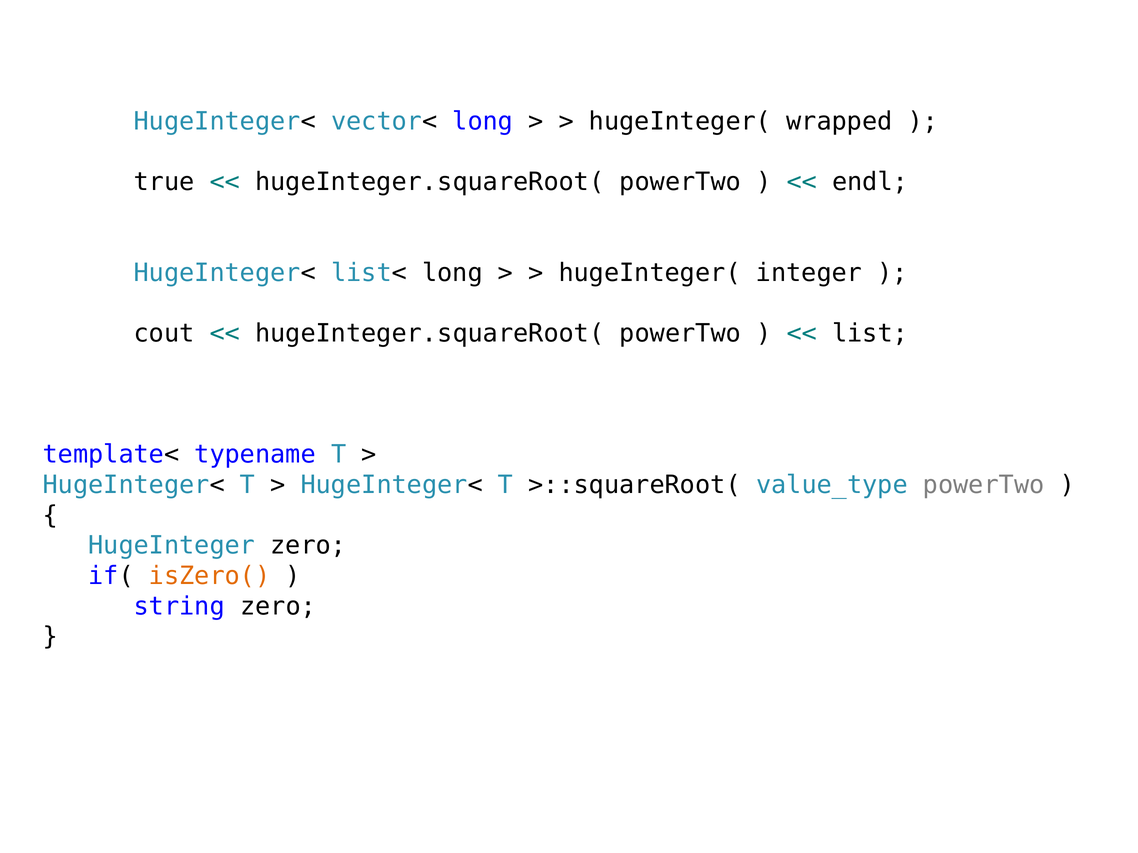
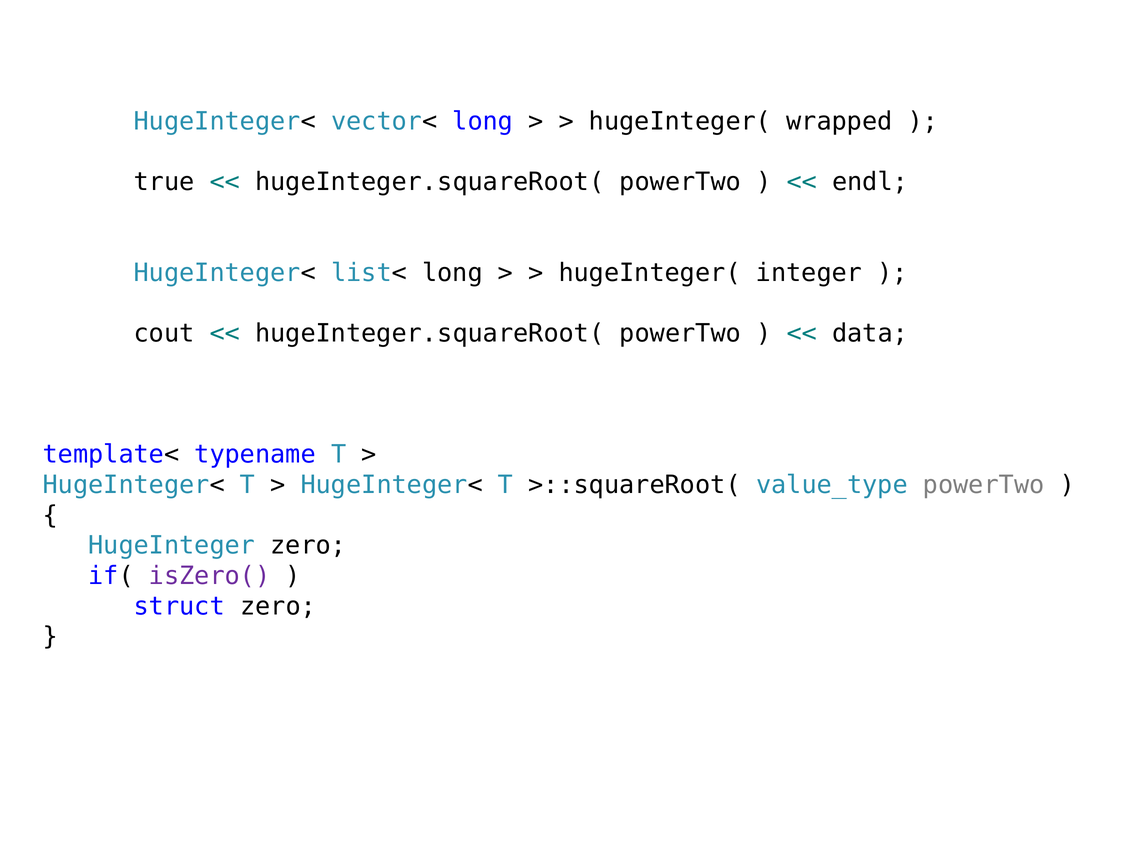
list: list -> data (870, 334)
isZero( colour: orange -> purple (210, 576)
string: string -> struct (179, 607)
